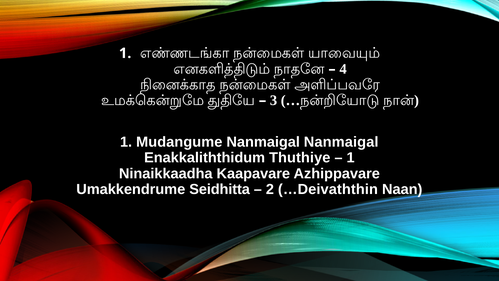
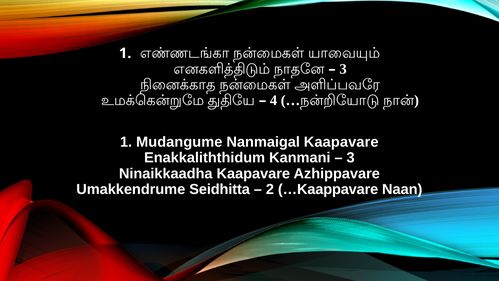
4: 4 -> 3 (343, 69)
3: 3 -> 4 (274, 100)
Nanmaigal Nanmaigal: Nanmaigal -> Kaapavare (341, 142)
Thuthiye: Thuthiye -> Kanmani (300, 158)
1: 1 -> 3 (351, 158)
…Deivaththin: …Deivaththin -> …Kaappavare (328, 189)
